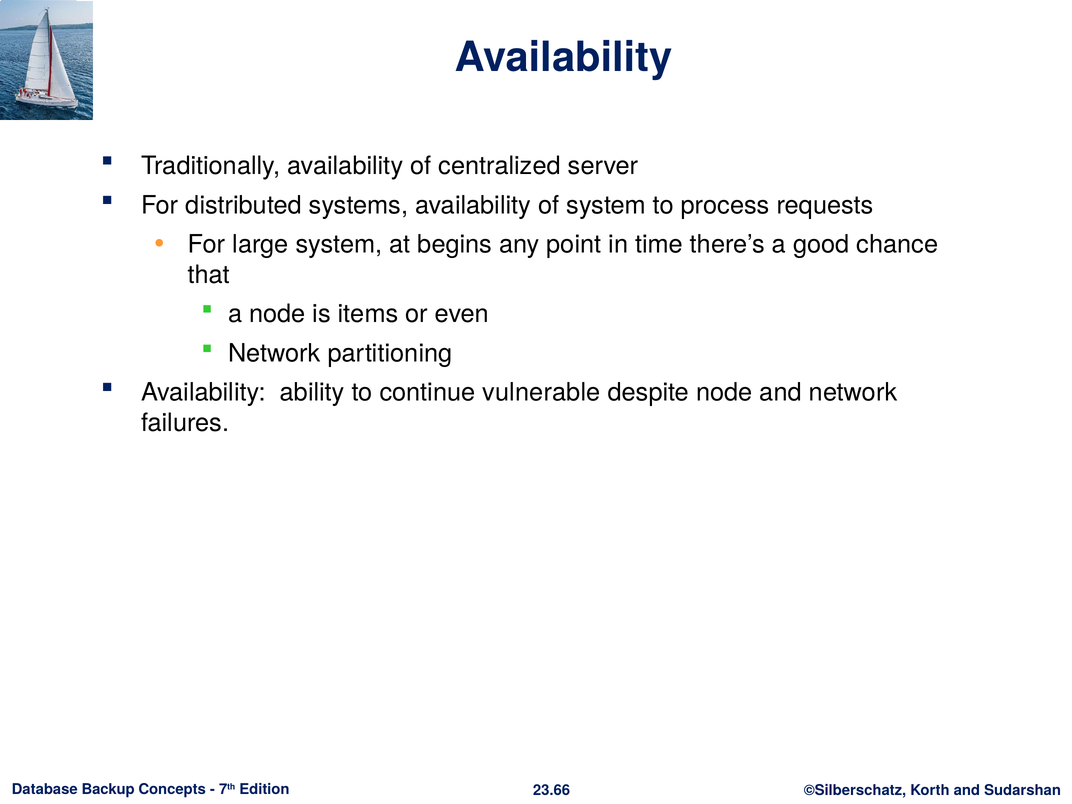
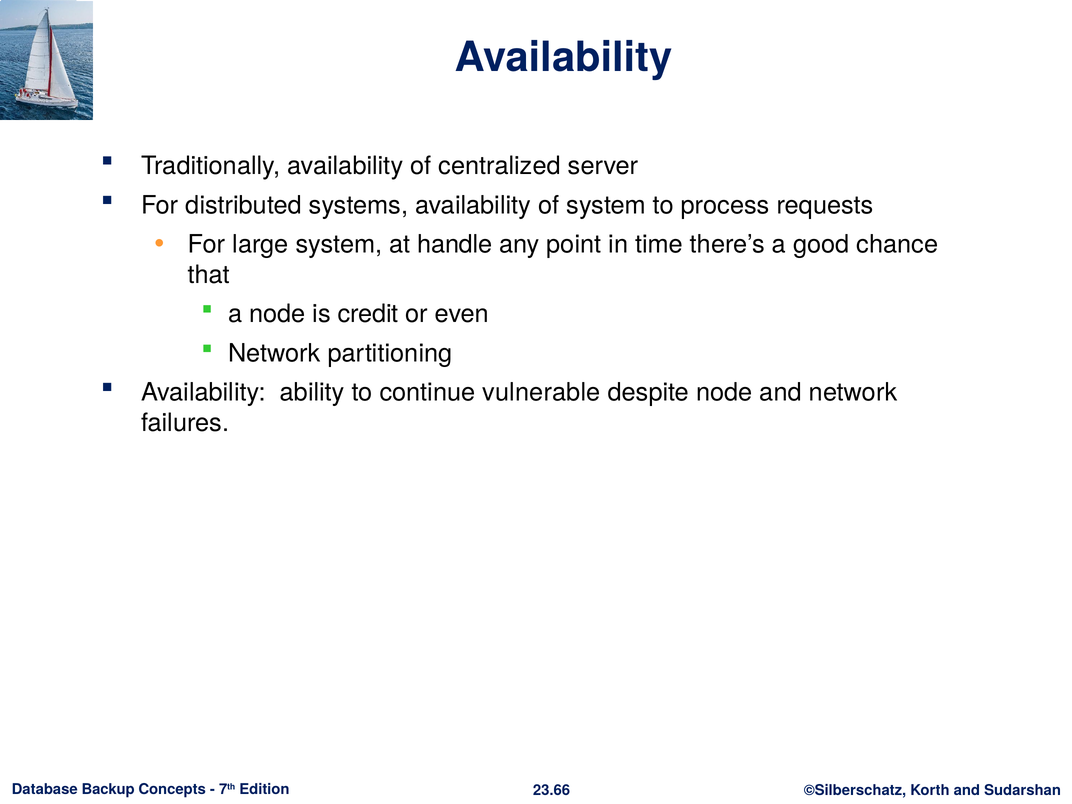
begins: begins -> handle (455, 244)
items: items -> credit (368, 314)
